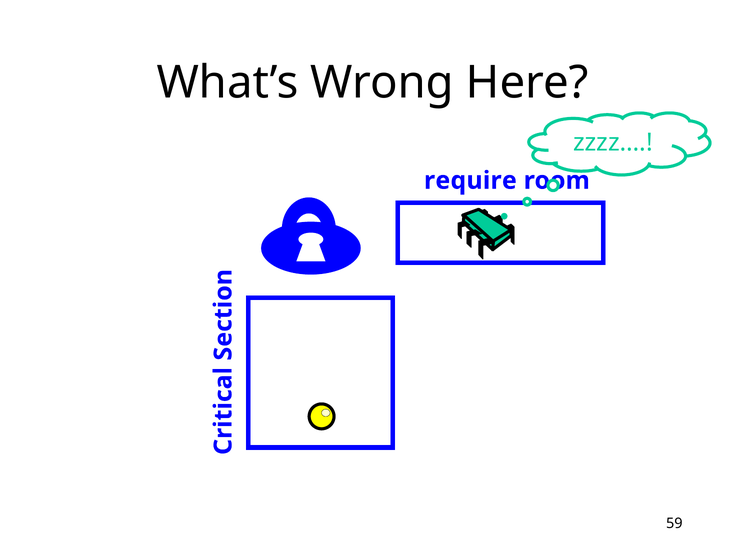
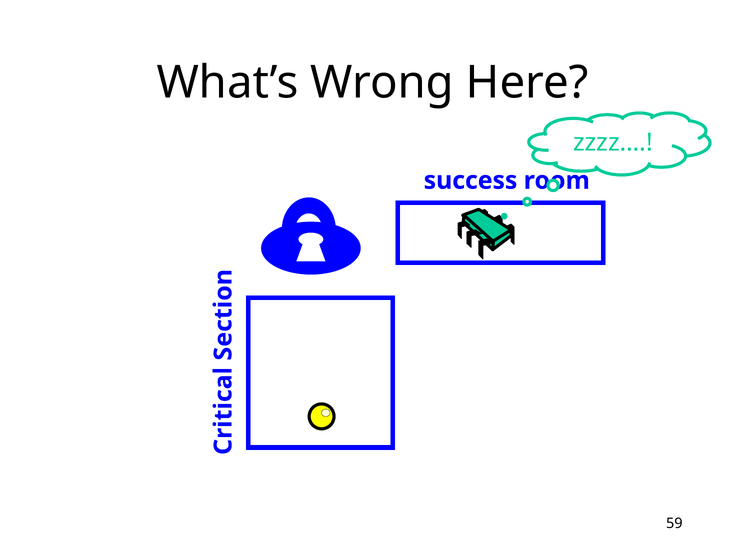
require: require -> success (471, 180)
